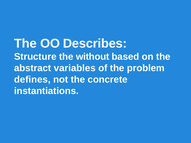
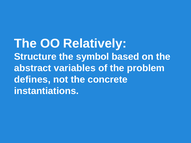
Describes: Describes -> Relatively (95, 44)
without: without -> symbol (93, 57)
